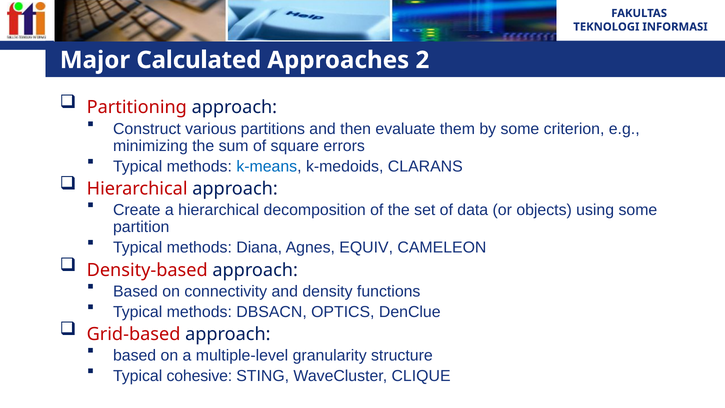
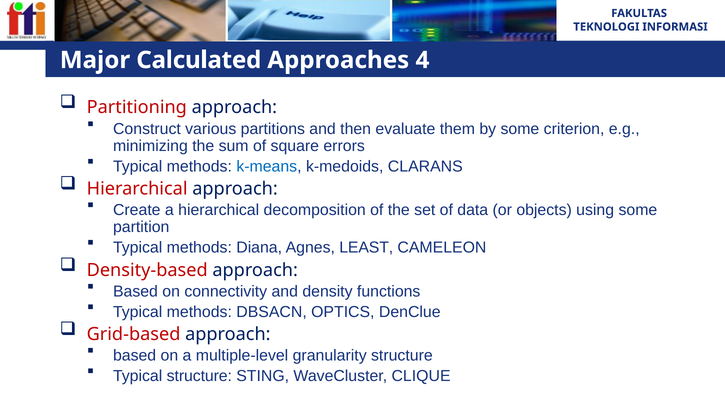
2: 2 -> 4 (422, 60)
EQUIV: EQUIV -> LEAST (366, 247)
Typical cohesive: cohesive -> structure (199, 376)
